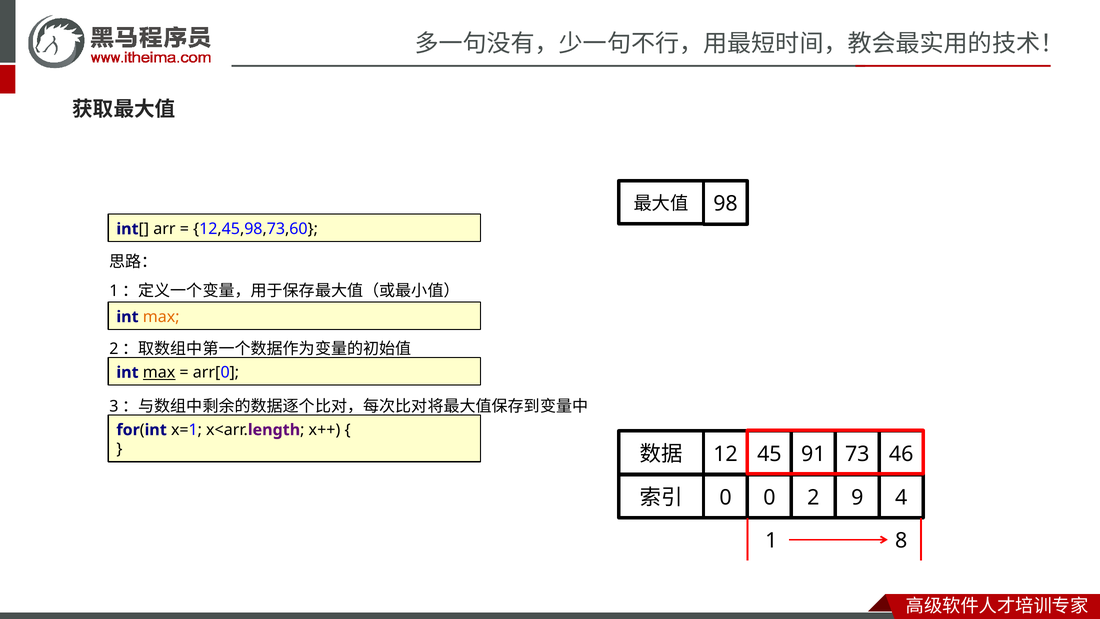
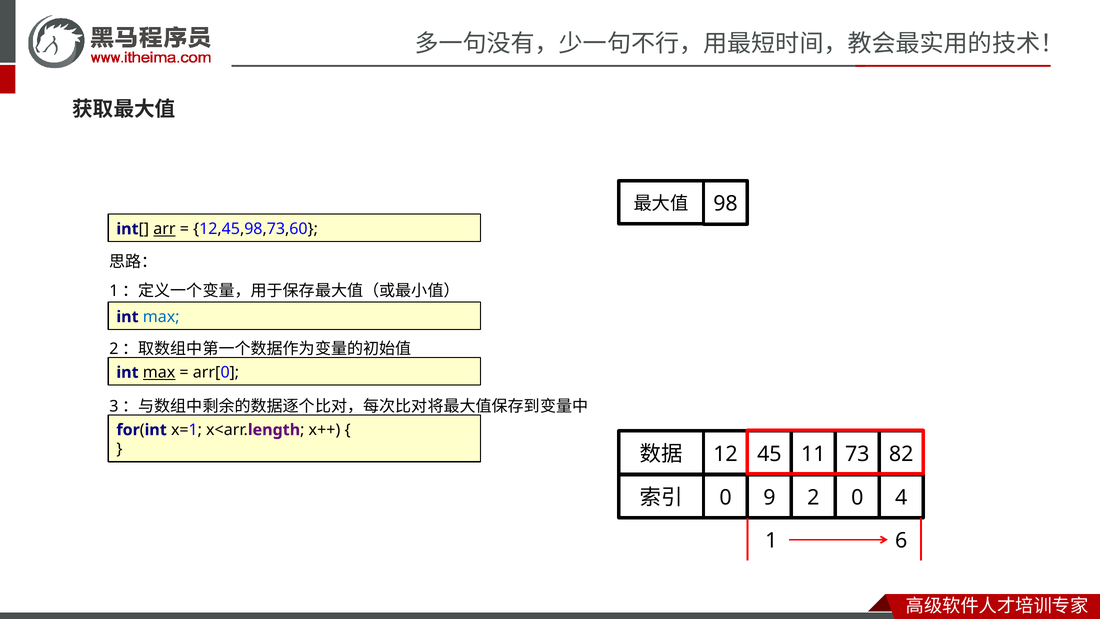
arr underline: none -> present (164, 229)
max colour: orange -> blue (161, 317)
91: 91 -> 11 (813, 454)
46: 46 -> 82 (901, 454)
0 0: 0 -> 9 (769, 498)
2 9: 9 -> 0 (857, 498)
8: 8 -> 6 (901, 541)
